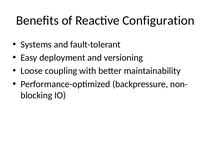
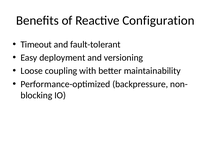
Systems: Systems -> Timeout (36, 44)
